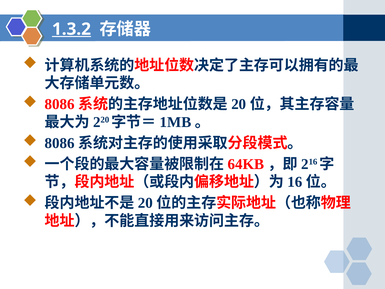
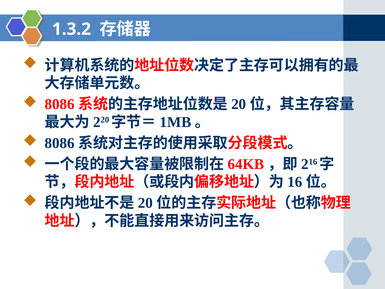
1.3.2 underline: present -> none (71, 29)
